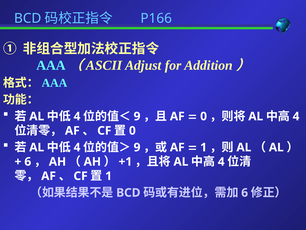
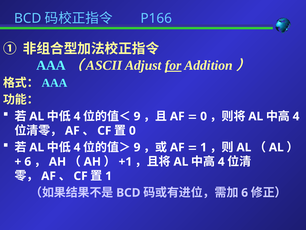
for underline: none -> present (173, 65)
